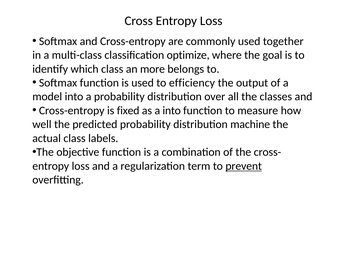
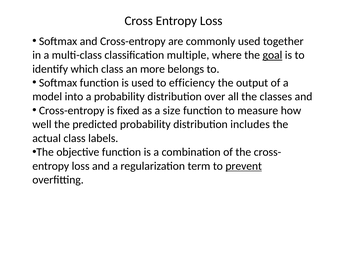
optimize: optimize -> multiple (188, 55)
goal underline: none -> present (272, 55)
a into: into -> size (172, 111)
machine: machine -> includes (250, 125)
